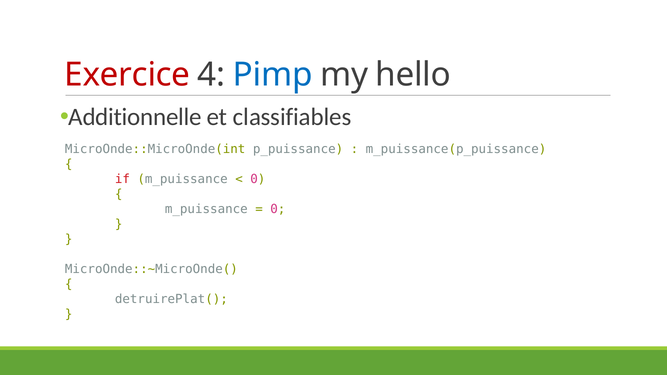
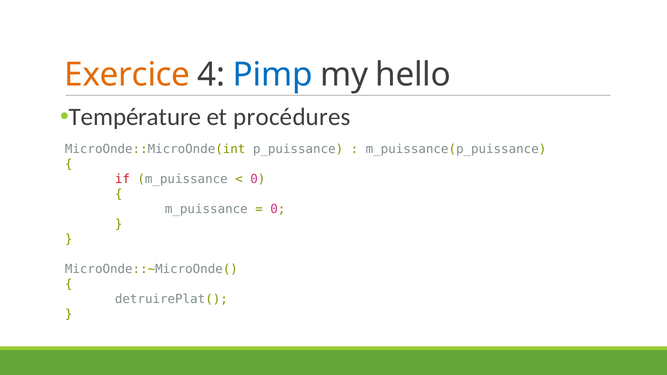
Exercice colour: red -> orange (127, 75)
Additionnelle: Additionnelle -> Température (135, 117)
classifiables: classifiables -> procédures (292, 117)
